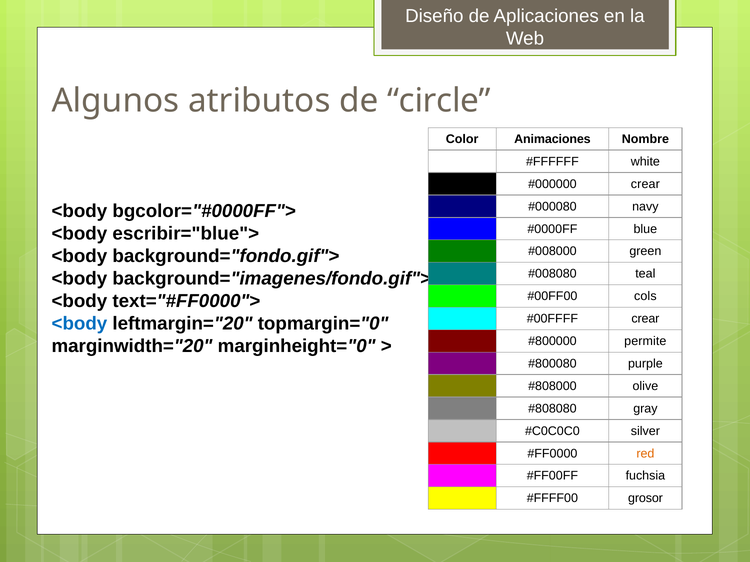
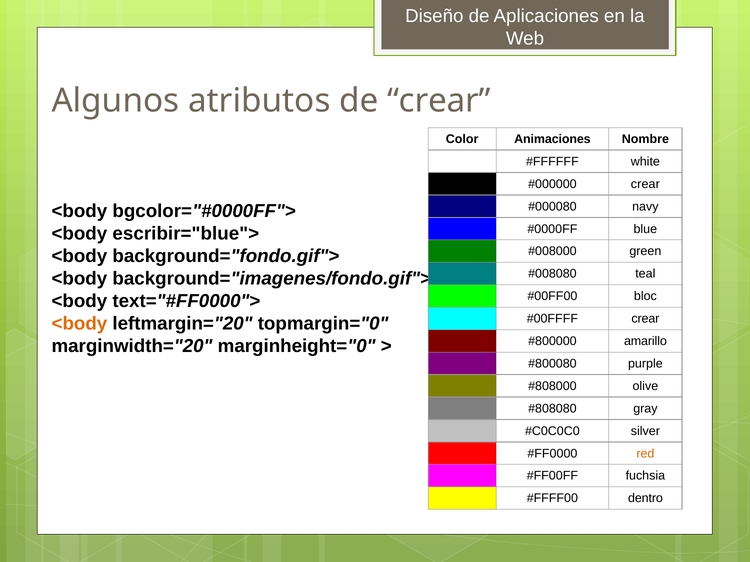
de circle: circle -> crear (439, 101)
cols: cols -> bloc (645, 296)
<body colour: blue -> orange (79, 324)
permite: permite -> amarillo (645, 341)
grosor: grosor -> dentro (645, 499)
